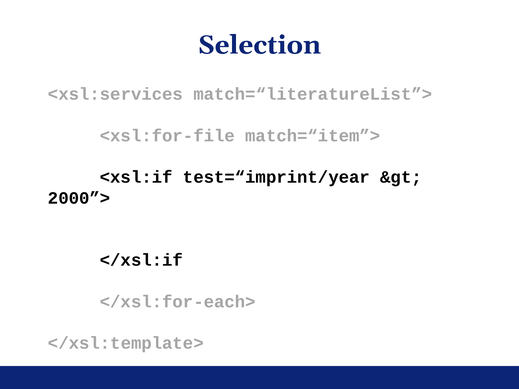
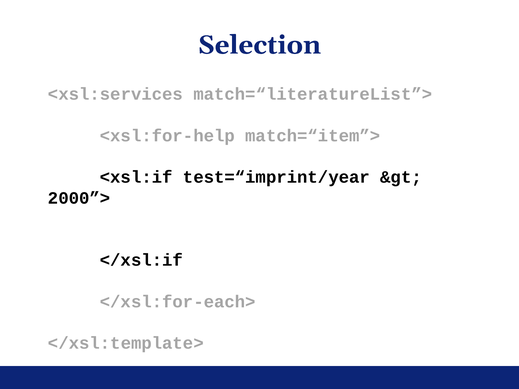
<xsl:for-file: <xsl:for-file -> <xsl:for-help (167, 136)
